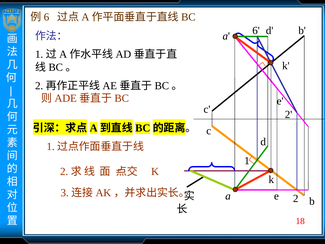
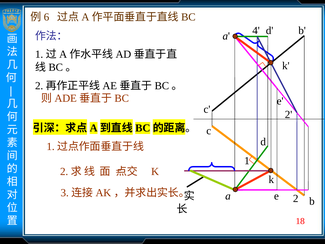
6: 6 -> 4 (256, 31)
